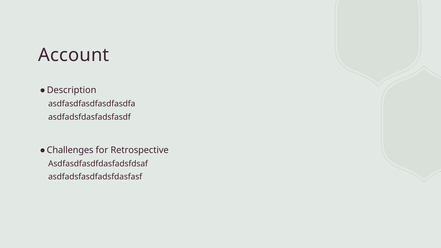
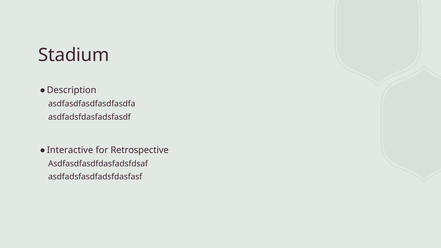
Account: Account -> Stadium (74, 55)
Challenges: Challenges -> Interactive (70, 150)
